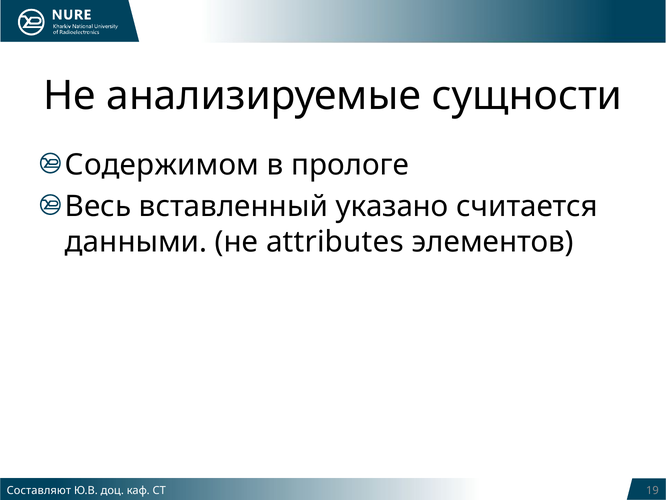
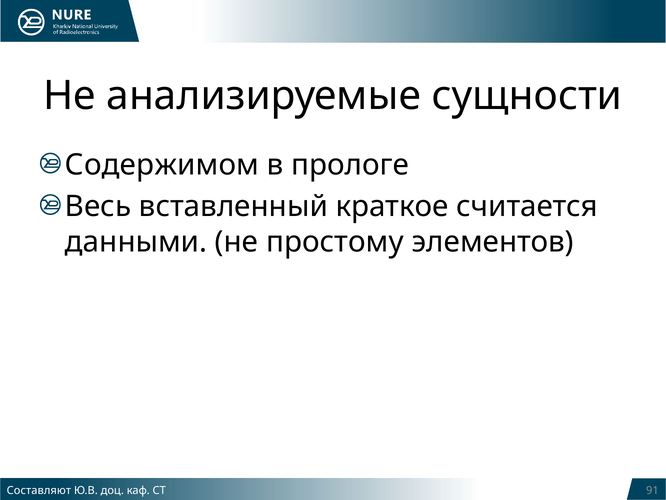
указано: указано -> краткое (392, 206)
attributes: attributes -> простому (335, 242)
19: 19 -> 91 (652, 490)
